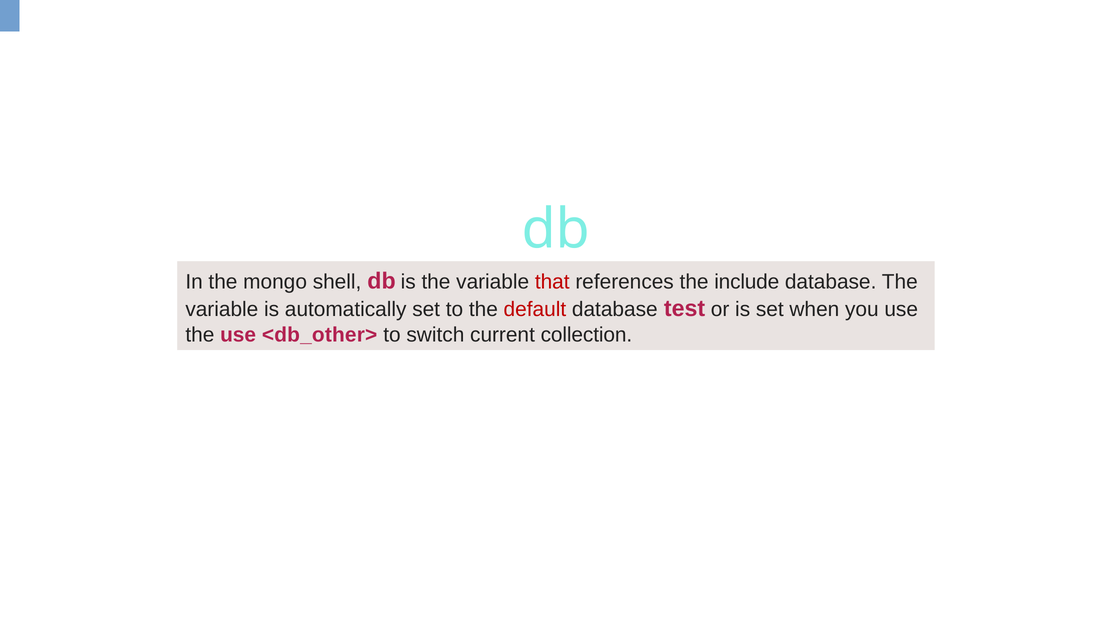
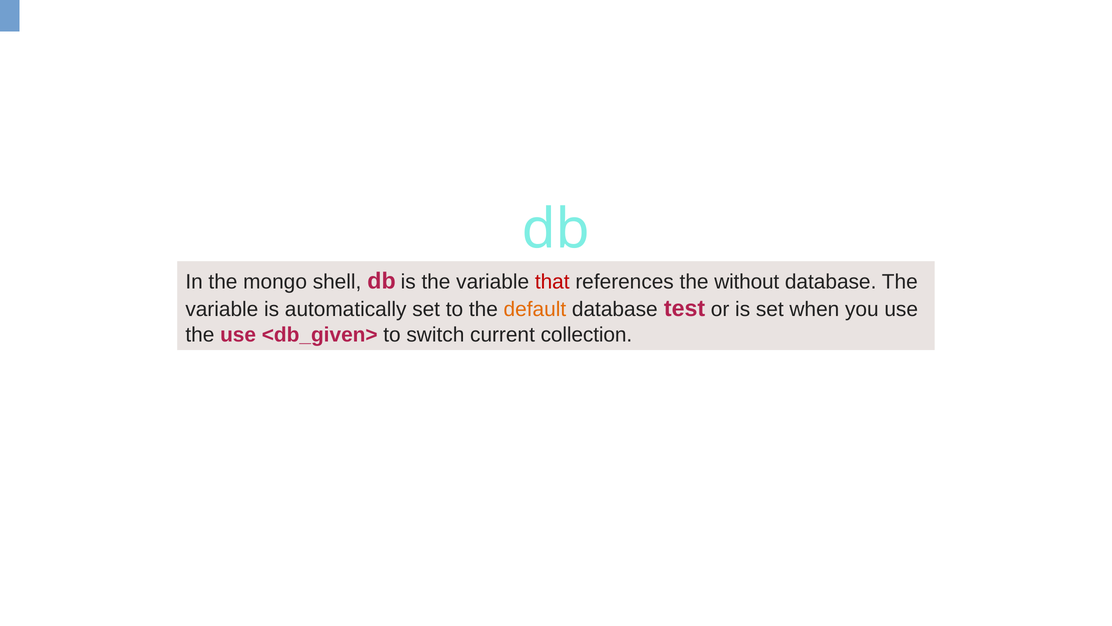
include: include -> without (747, 281)
default colour: red -> orange (535, 309)
<db_other>: <db_other> -> <db_given> (320, 335)
